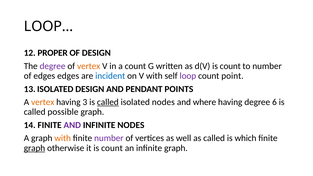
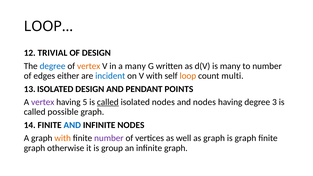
PROPER: PROPER -> TRIVIAL (52, 53)
degree colour: purple -> blue (53, 66)
a count: count -> many (135, 66)
d(V is count: count -> many (230, 66)
edges edges: edges -> either (68, 76)
loop colour: purple -> orange (188, 76)
point: point -> multi (232, 76)
vertex colour: orange -> purple (43, 102)
3: 3 -> 5 (85, 102)
and where: where -> nodes (204, 102)
6: 6 -> 3 (274, 102)
AND colour: purple -> blue (72, 125)
as called: called -> graph (214, 138)
is which: which -> graph (245, 138)
graph underline: present -> none (34, 148)
it is count: count -> group (112, 148)
